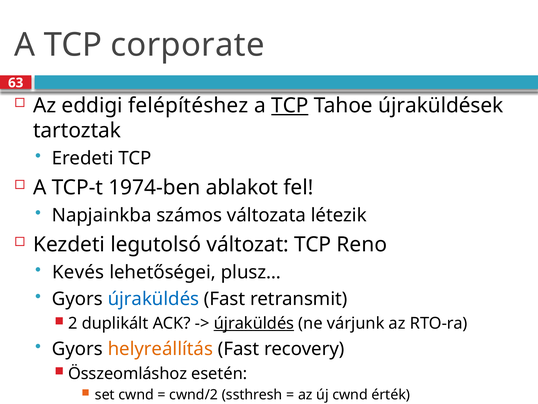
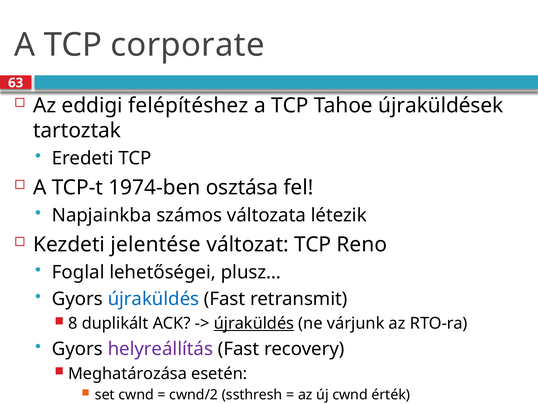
TCP underline: present -> none (290, 105)
ablakot: ablakot -> osztása (242, 187)
legutolsó: legutolsó -> jelentése (156, 244)
Kevés: Kevés -> Foglal (78, 272)
2: 2 -> 8 (73, 323)
helyreállítás colour: orange -> purple (160, 348)
Összeomláshoz: Összeomláshoz -> Meghatározása (128, 373)
